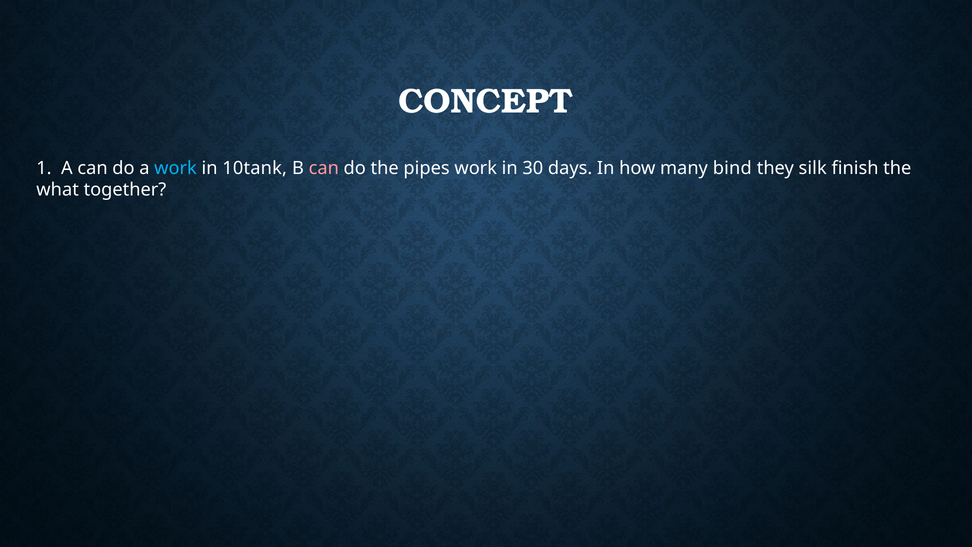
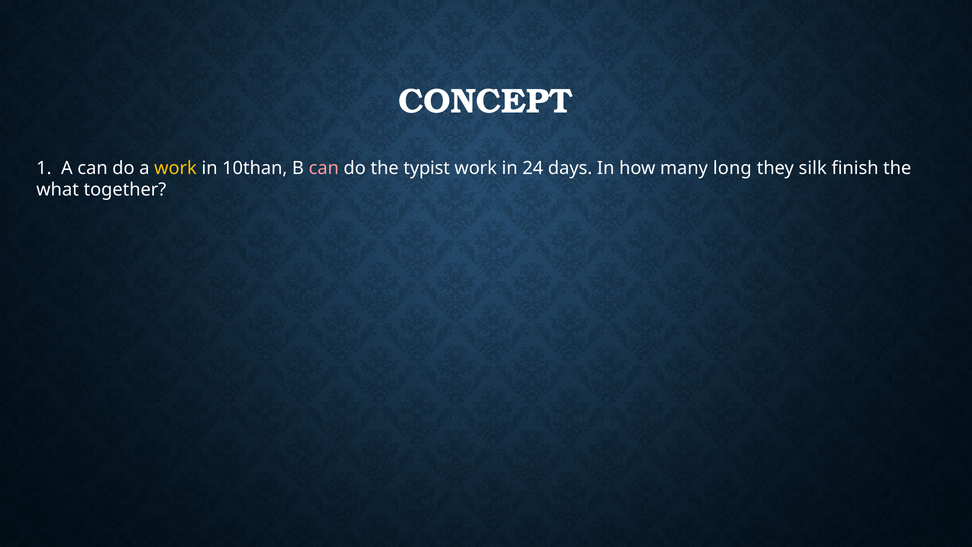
work colour: light blue -> yellow (176, 168)
10tank: 10tank -> 10than (255, 168)
pipes: pipes -> typist (427, 168)
30: 30 -> 24 (533, 168)
bind: bind -> long (732, 168)
